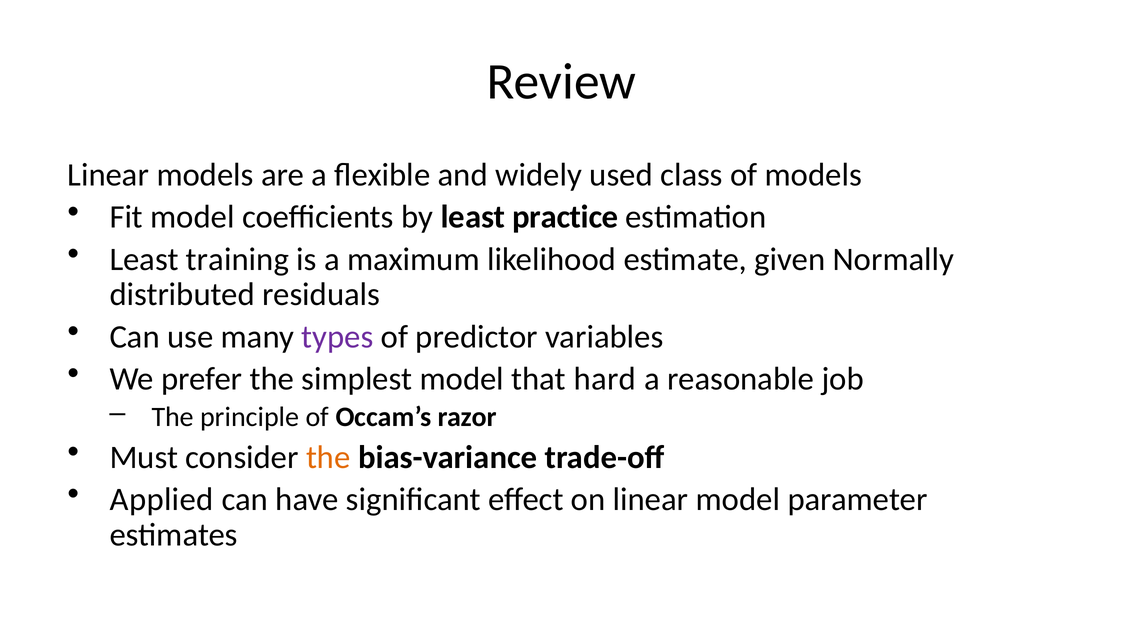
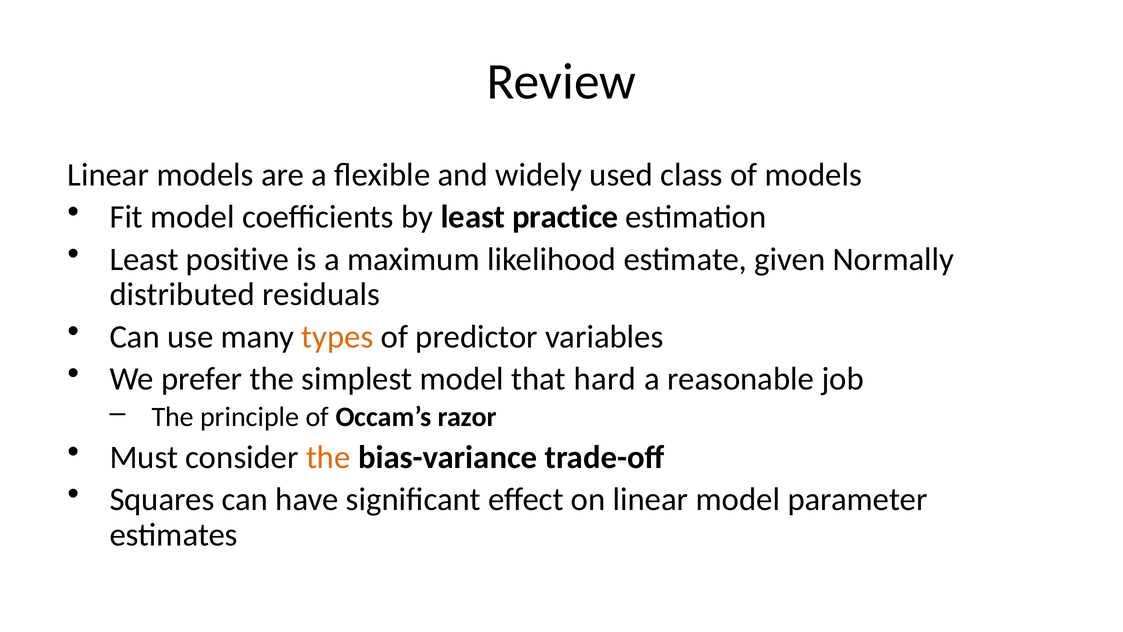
training: training -> positive (238, 259)
types colour: purple -> orange (337, 337)
Applied: Applied -> Squares (162, 499)
